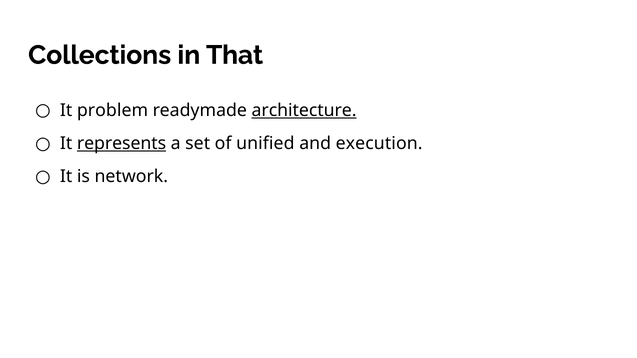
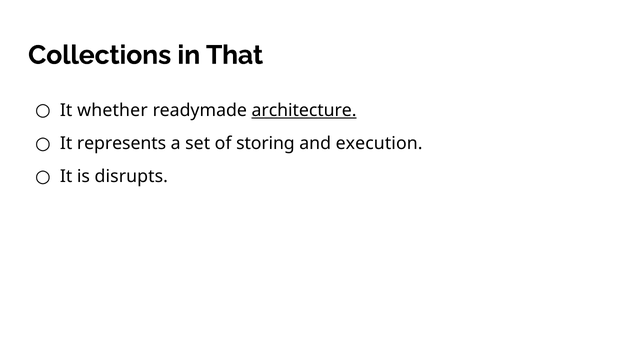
problem: problem -> whether (112, 110)
represents underline: present -> none (122, 144)
unified: unified -> storing (265, 144)
network: network -> disrupts (131, 177)
